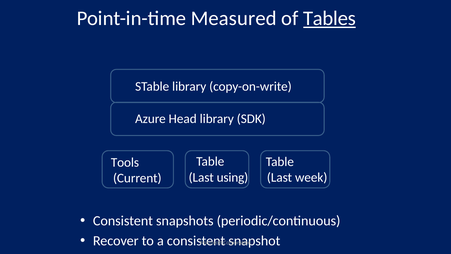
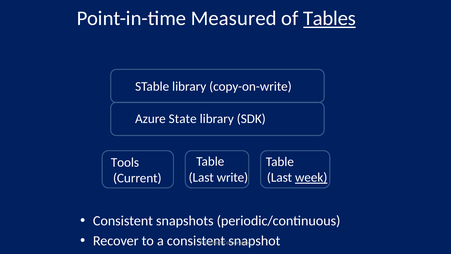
Head: Head -> State (183, 119)
using: using -> write (232, 177)
week underline: none -> present (311, 177)
